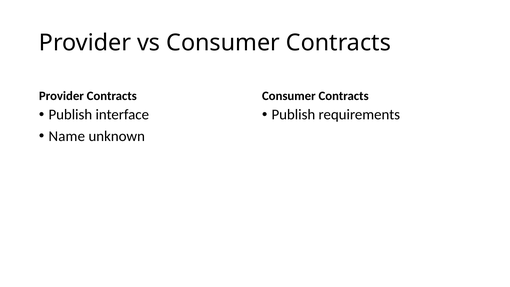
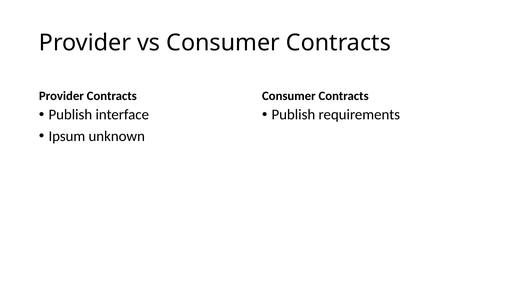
Name: Name -> Ipsum (67, 136)
